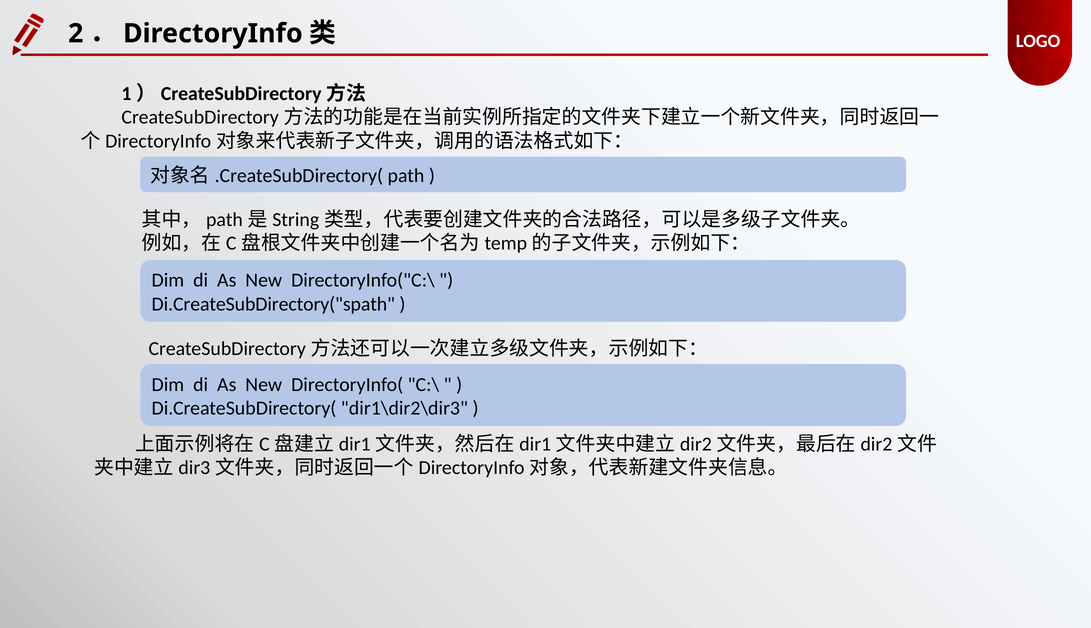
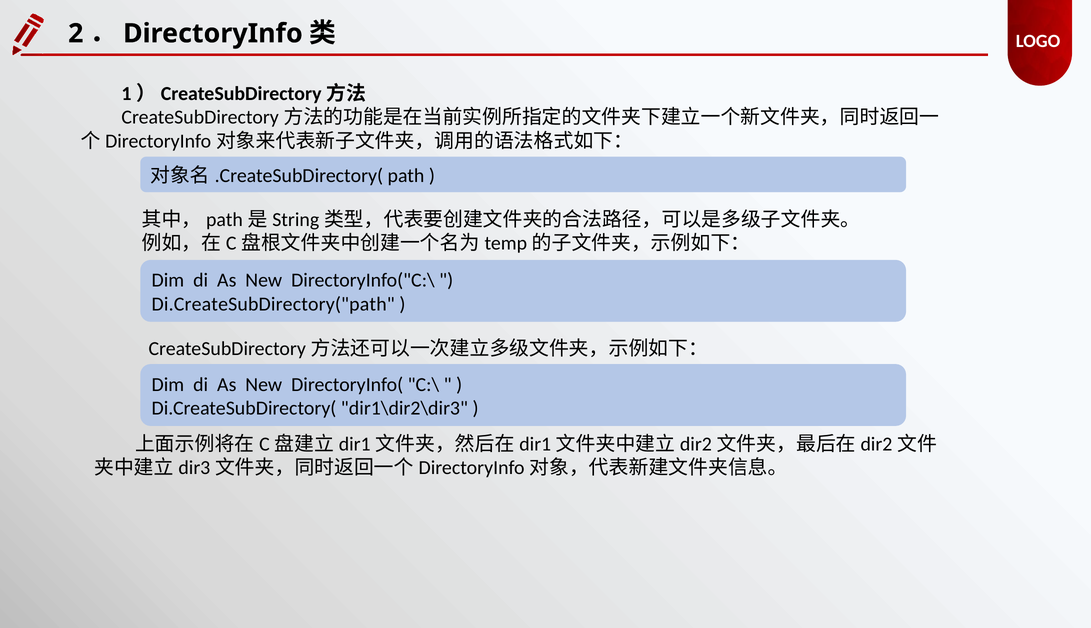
Di.CreateSubDirectory("spath: Di.CreateSubDirectory("spath -> Di.CreateSubDirectory("path (273, 304)
